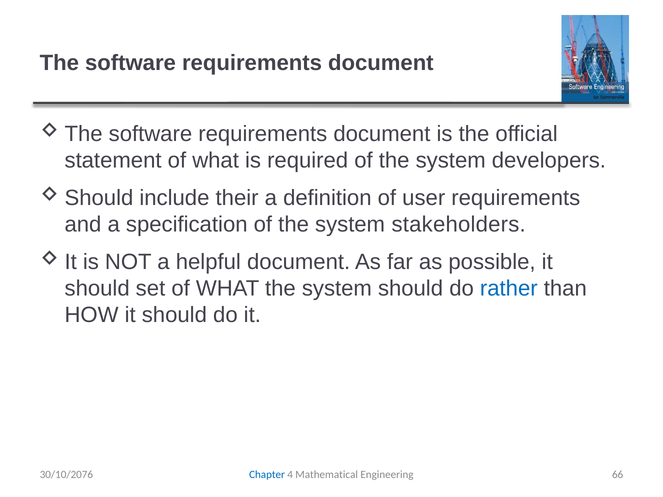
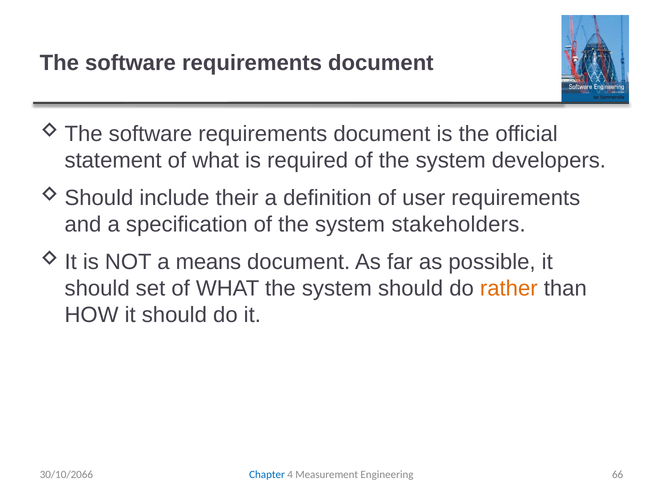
helpful: helpful -> means (208, 262)
rather colour: blue -> orange (509, 289)
30/10/2076: 30/10/2076 -> 30/10/2066 (66, 475)
Mathematical: Mathematical -> Measurement (327, 475)
